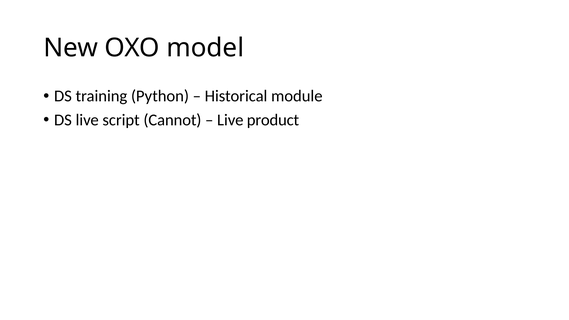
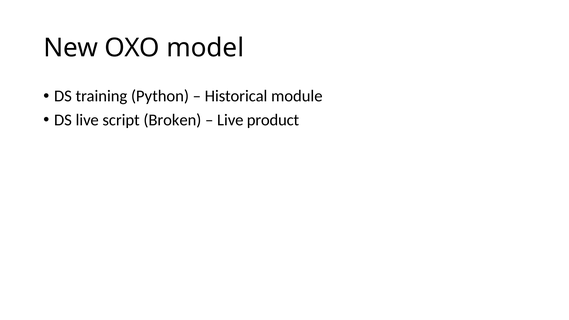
Cannot: Cannot -> Broken (172, 120)
